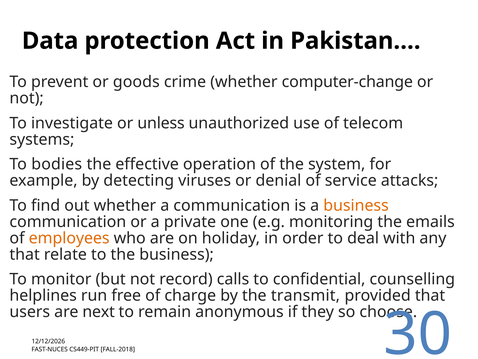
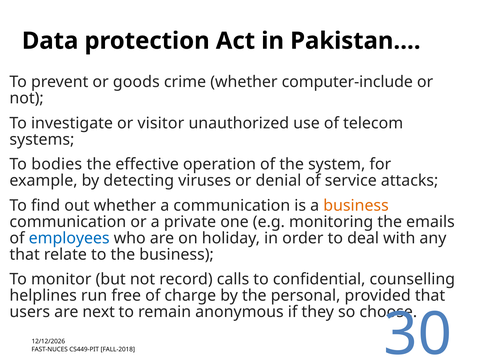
computer-change: computer-change -> computer-include (347, 82)
unless: unless -> visitor (161, 123)
employees colour: orange -> blue (69, 238)
transmit: transmit -> personal (306, 295)
